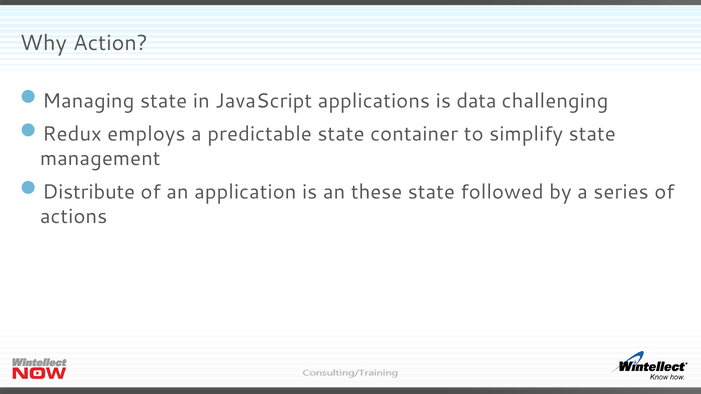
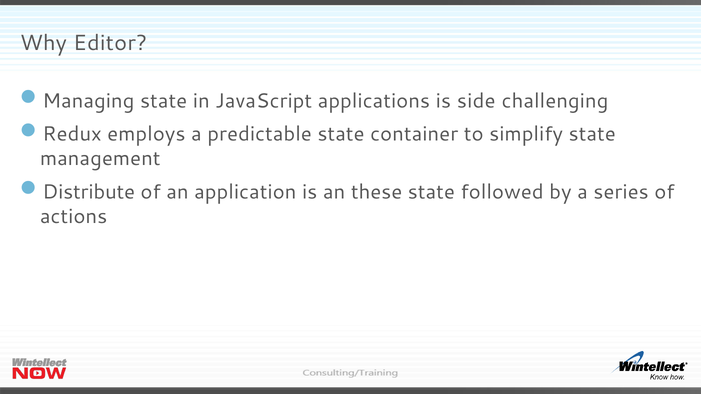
Action: Action -> Editor (110, 43)
data: data -> side (476, 101)
